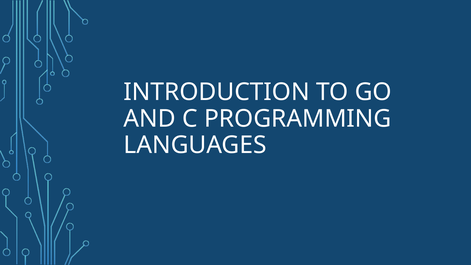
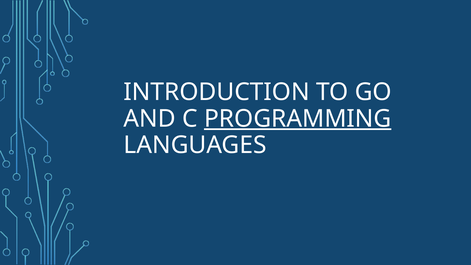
PROGRAMMING underline: none -> present (298, 119)
